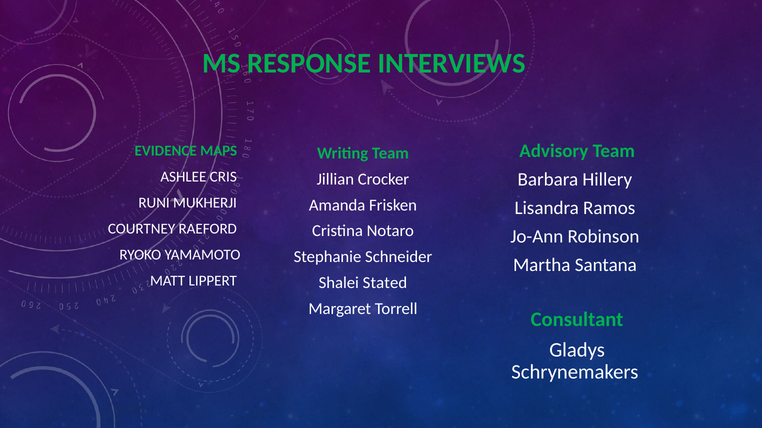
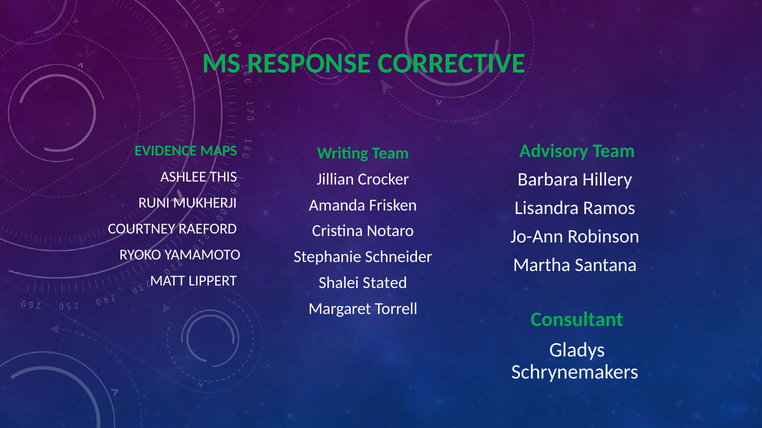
INTERVIEWS: INTERVIEWS -> CORRECTIVE (452, 63)
CRIS: CRIS -> THIS (223, 177)
